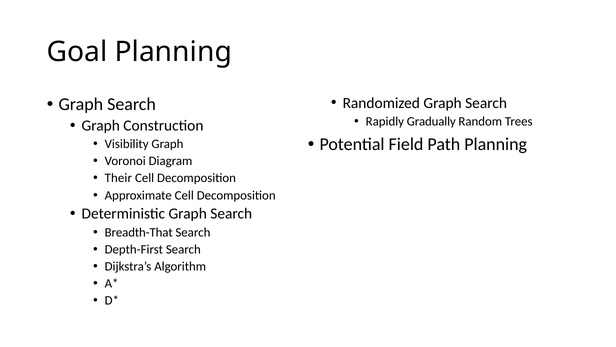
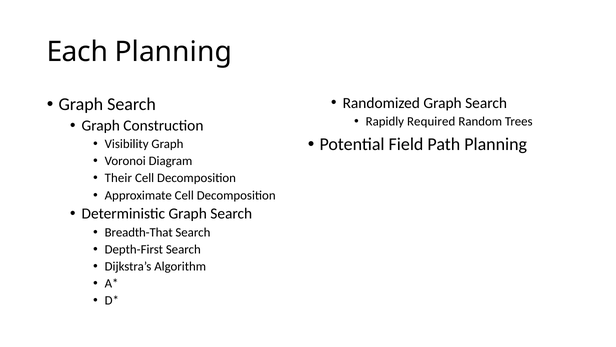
Goal: Goal -> Each (77, 52)
Gradually: Gradually -> Required (431, 121)
